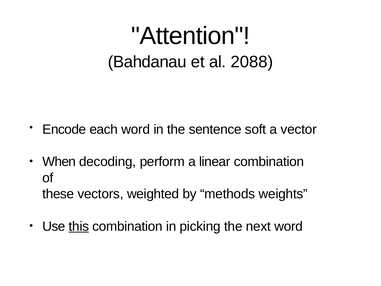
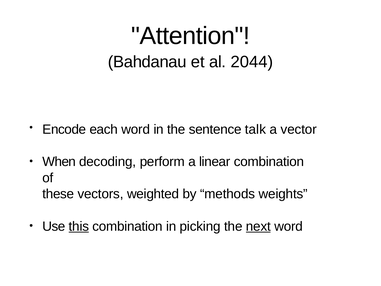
2088: 2088 -> 2044 (252, 62)
soft: soft -> talk (255, 129)
next underline: none -> present (258, 226)
